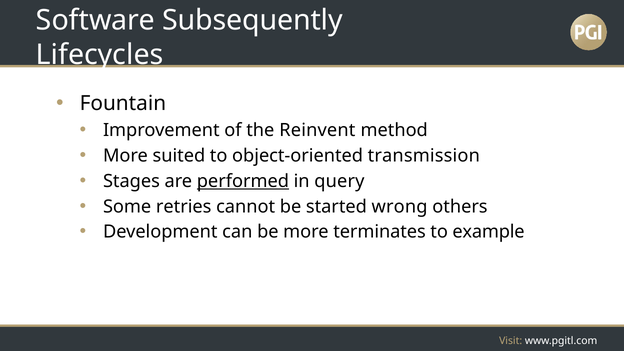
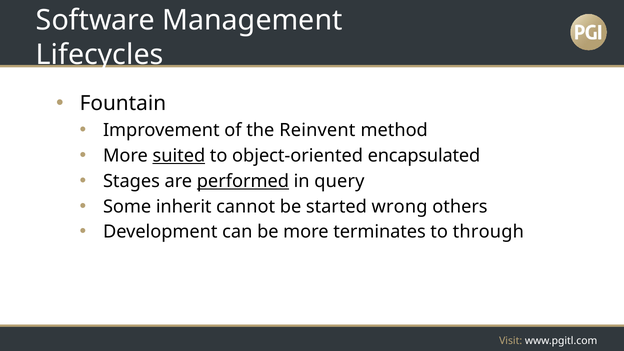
Subsequently: Subsequently -> Management (252, 21)
suited underline: none -> present (179, 156)
transmission: transmission -> encapsulated (424, 156)
retries: retries -> inherit (184, 207)
example: example -> through (488, 232)
